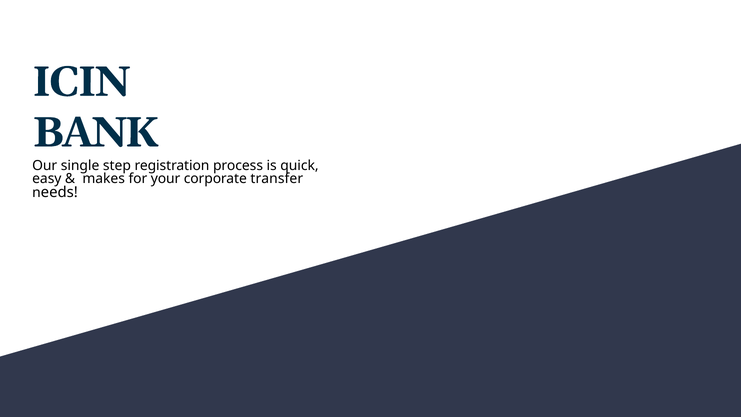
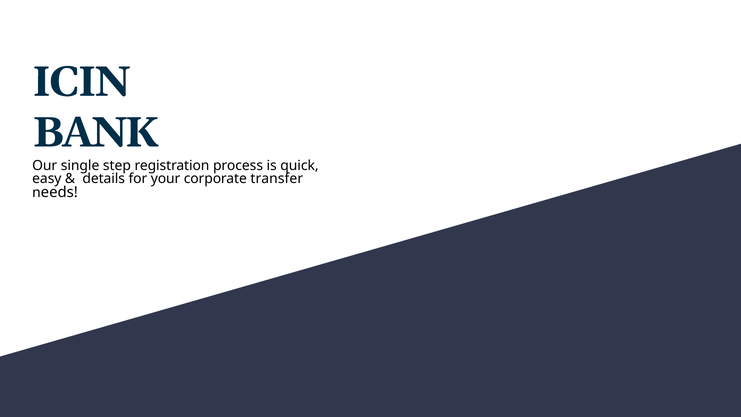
makes: makes -> details (104, 179)
